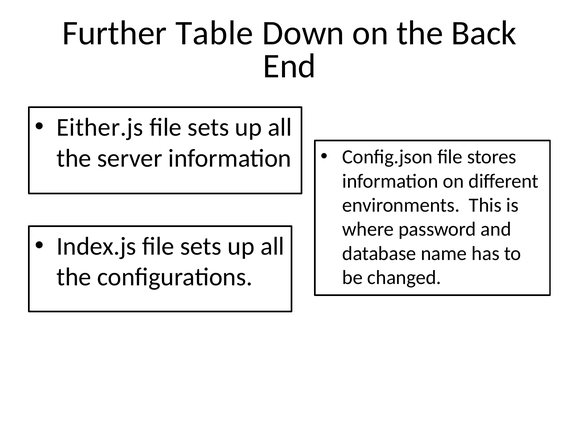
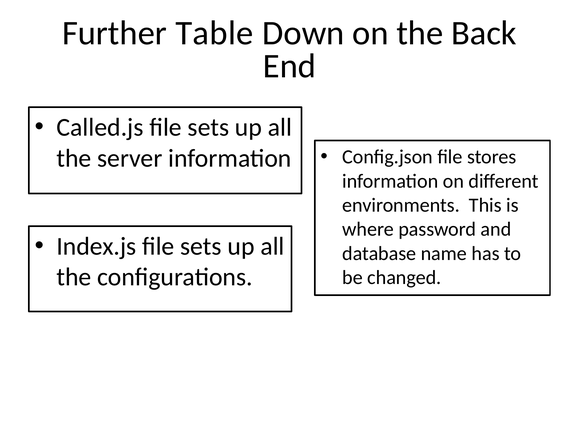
Either.js: Either.js -> Called.js (100, 127)
